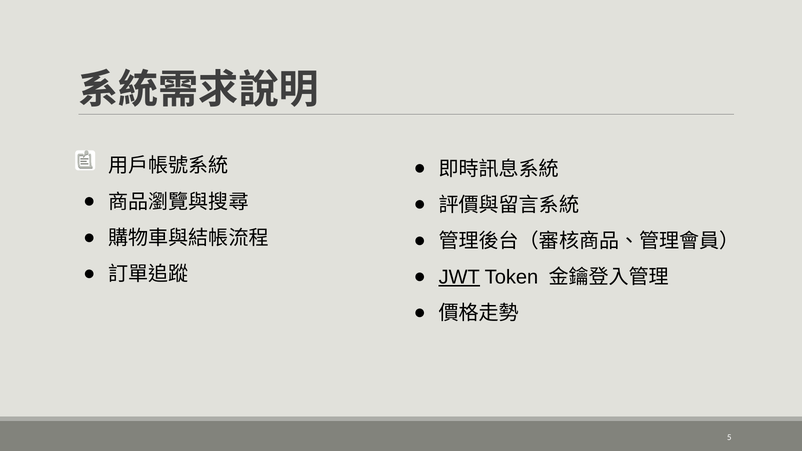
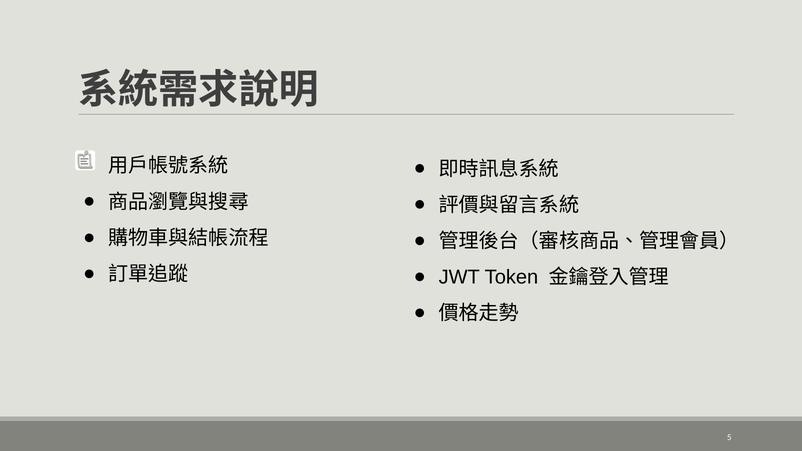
JWT underline: present -> none (459, 277)
